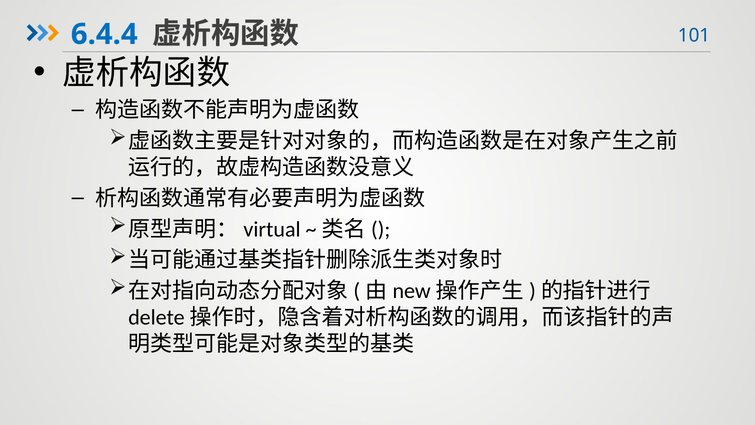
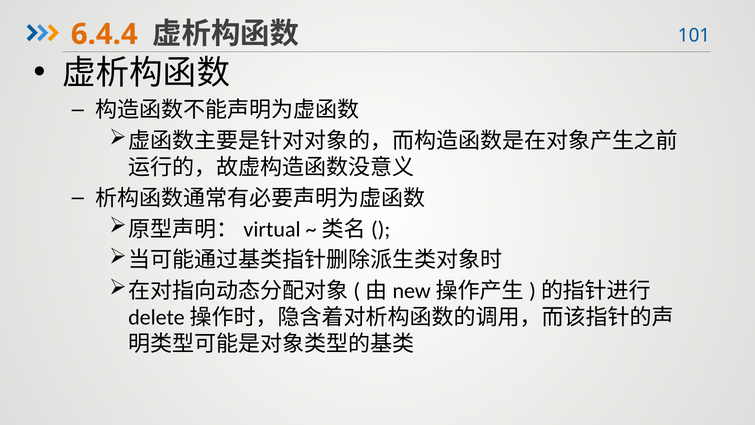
6.4.4 colour: blue -> orange (104, 34)
